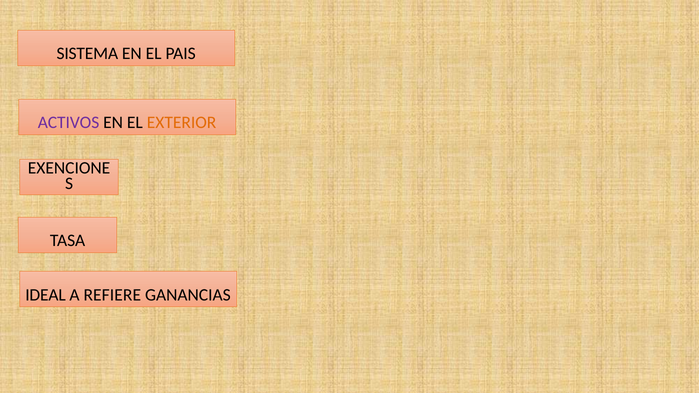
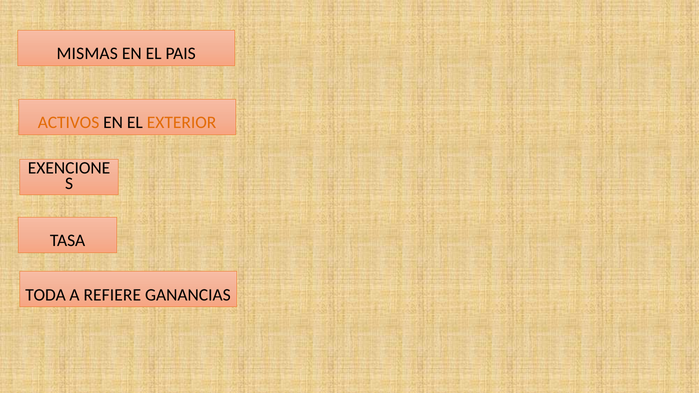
SISTEMA: SISTEMA -> MISMAS (87, 54)
ACTIVOS colour: purple -> orange (69, 123)
IDEAL: IDEAL -> TODA (45, 295)
